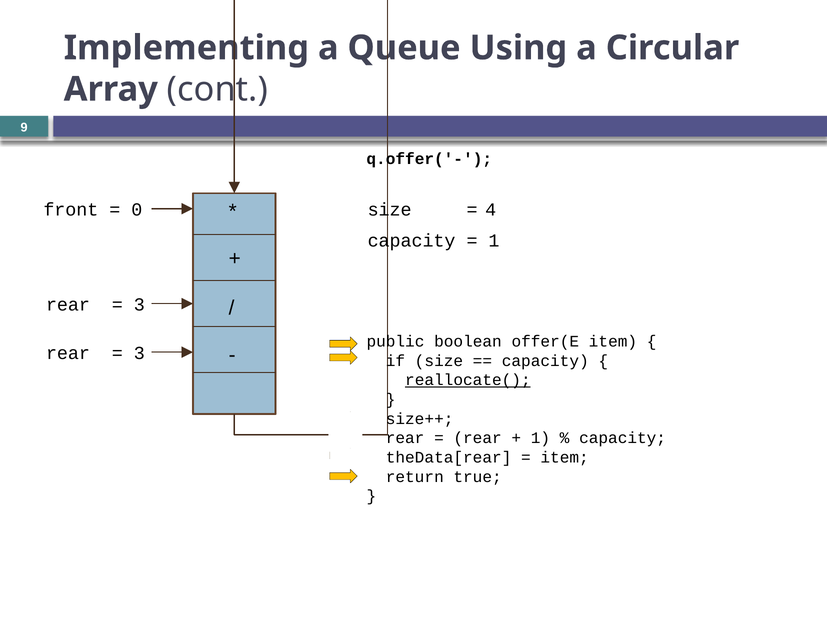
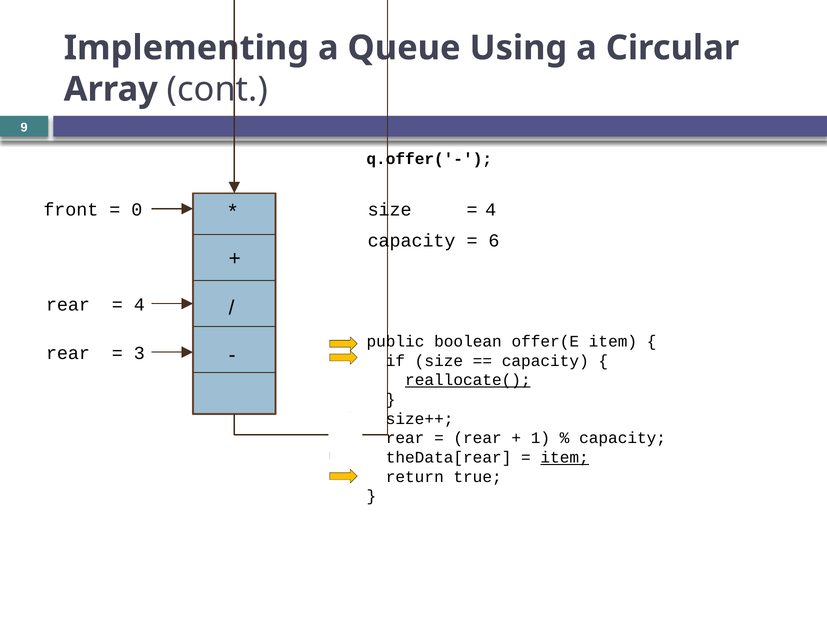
1: 1 -> 6 (494, 241)
3: 3 -> 4 (139, 304)
item underline: none -> present (565, 457)
